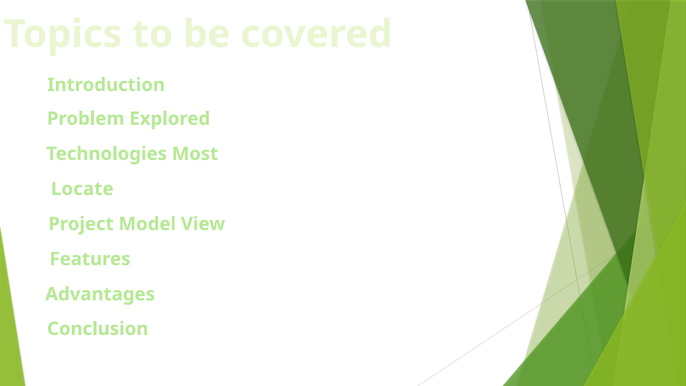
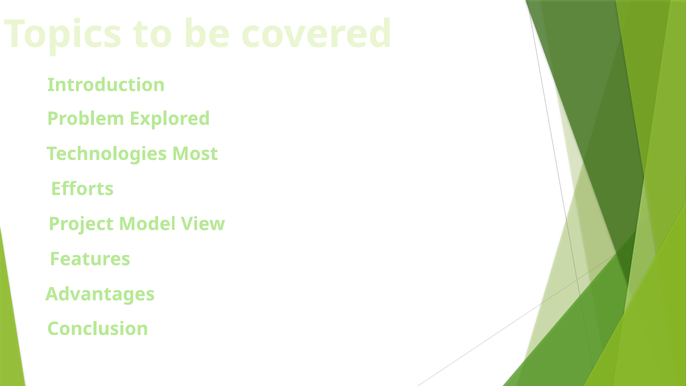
Locate: Locate -> Efforts (82, 189)
